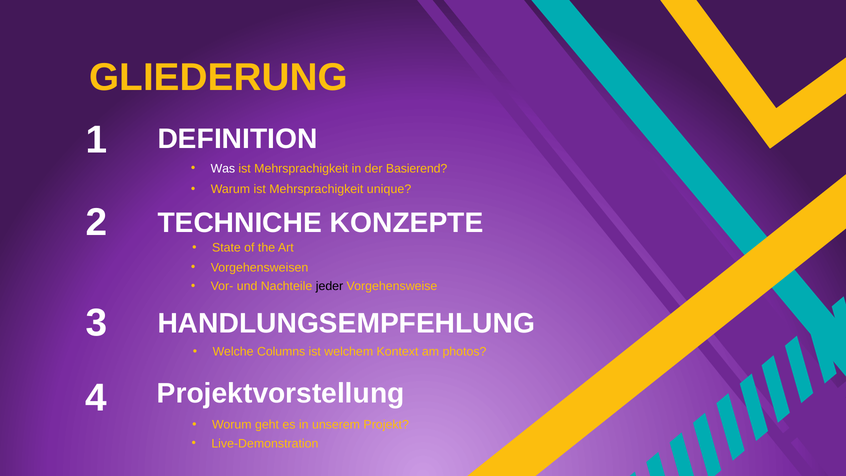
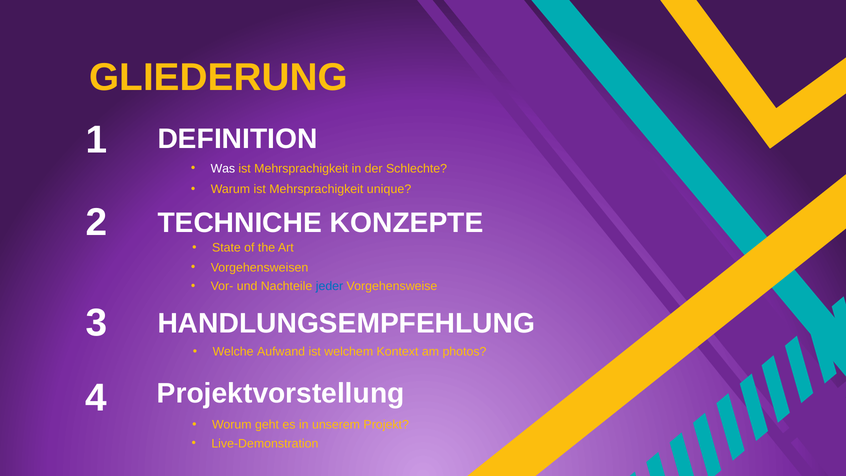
Basierend: Basierend -> Schlechte (417, 168)
jeder colour: black -> blue (329, 286)
Columns: Columns -> Aufwand (281, 352)
